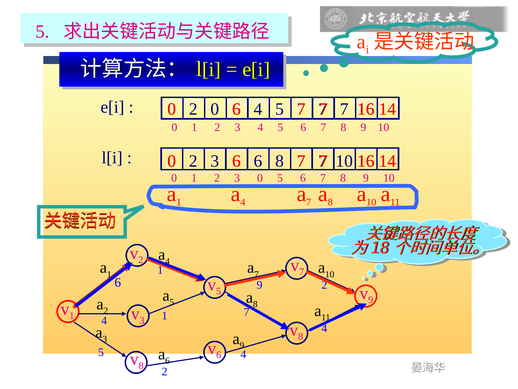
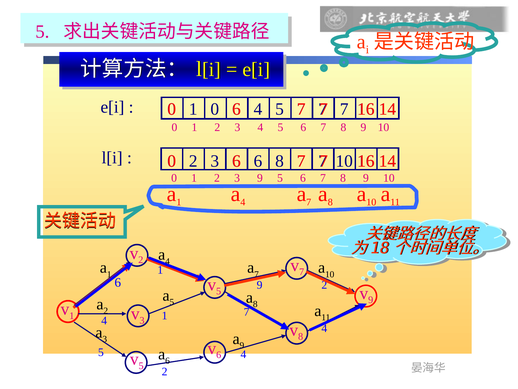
2: 2 -> 1 (193, 109)
3 0: 0 -> 9 (260, 178)
8: 8 -> 5 (141, 365)
